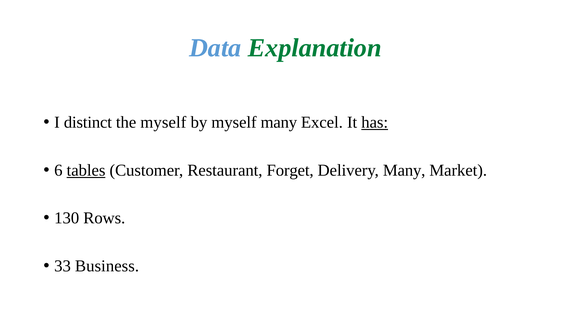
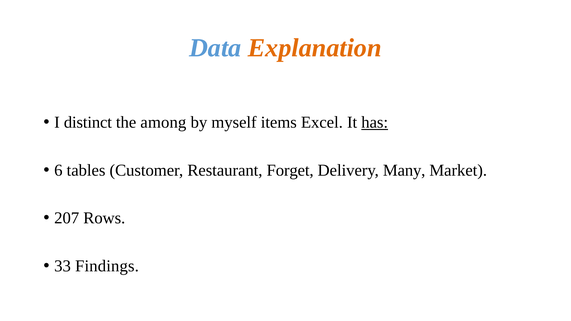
Explanation colour: green -> orange (315, 48)
the myself: myself -> among (163, 122)
myself many: many -> items (279, 122)
tables underline: present -> none (86, 170)
130: 130 -> 207 (67, 218)
Business: Business -> Findings (107, 266)
